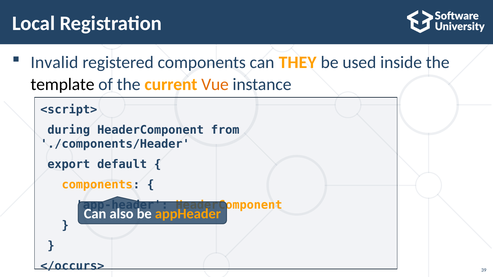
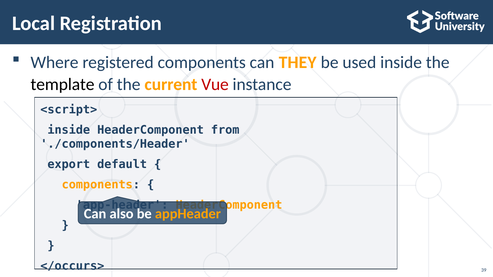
Invalid: Invalid -> Where (55, 63)
Vue colour: orange -> red (215, 85)
during: during -> inside (69, 130)
